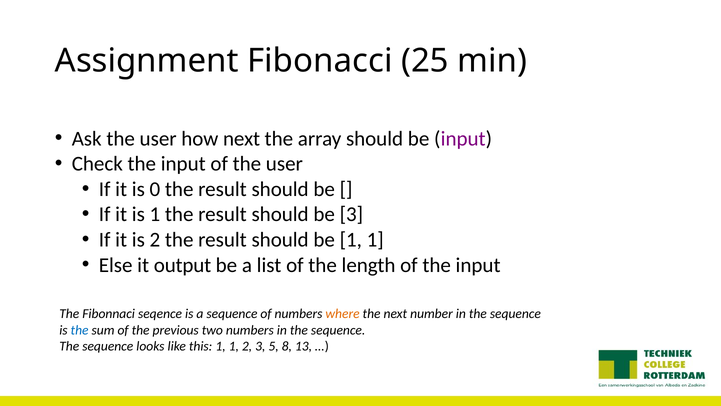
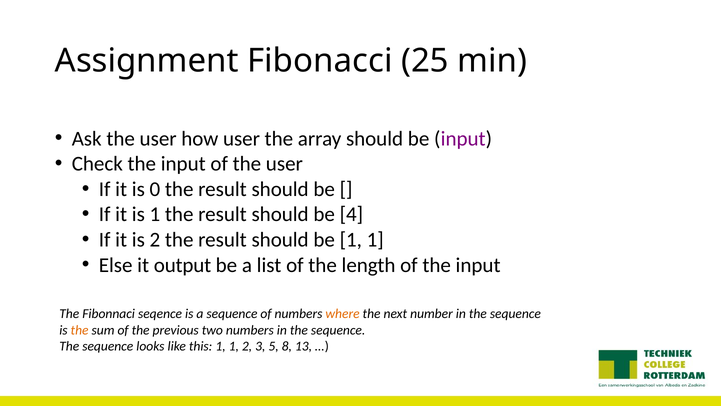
how next: next -> user (242, 139)
be 3: 3 -> 4 (351, 214)
the colour: blue -> orange (80, 330)
